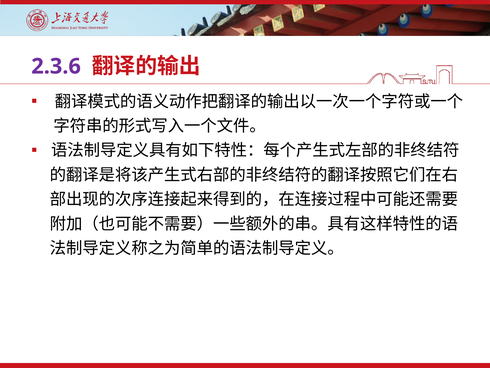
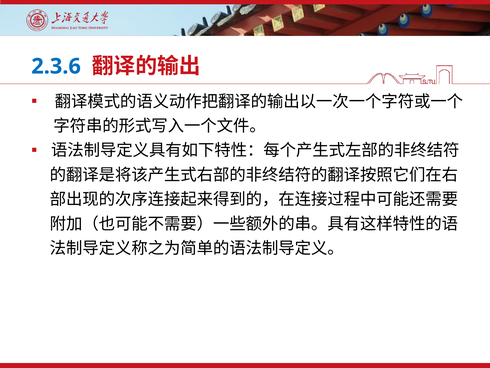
2.3.6 colour: purple -> blue (56, 66)
